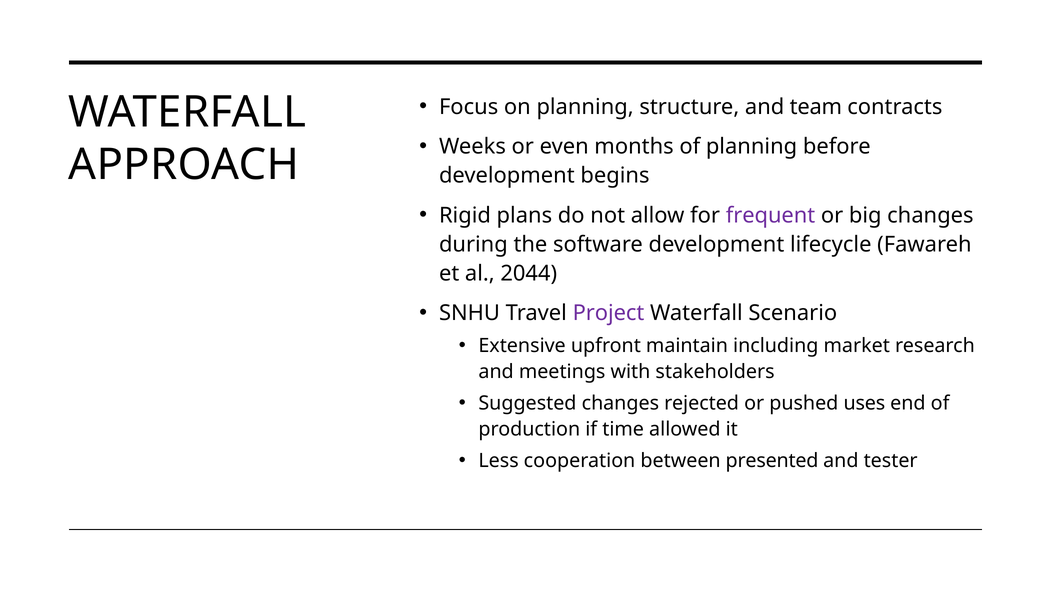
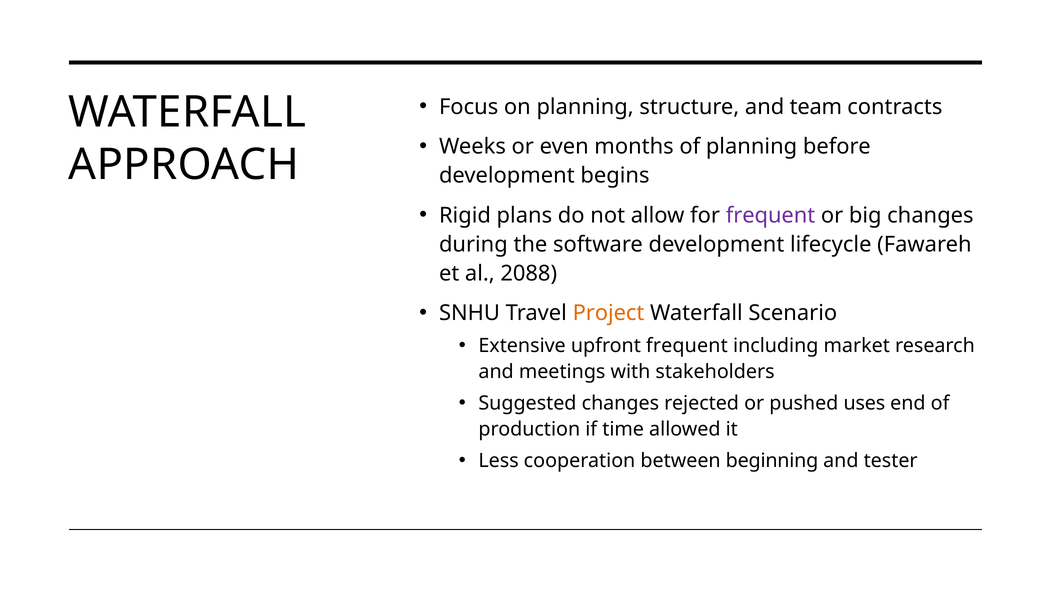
2044: 2044 -> 2088 (529, 273)
Project colour: purple -> orange (608, 313)
upfront maintain: maintain -> frequent (687, 346)
presented: presented -> beginning (772, 461)
